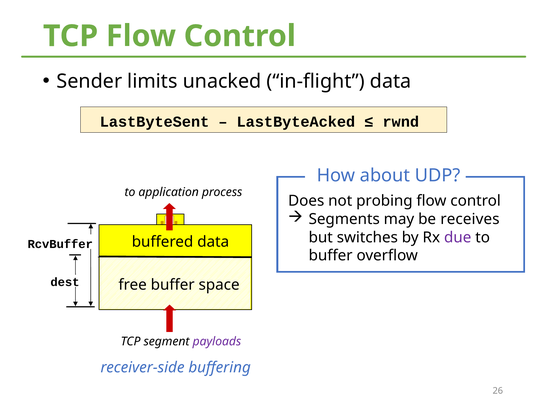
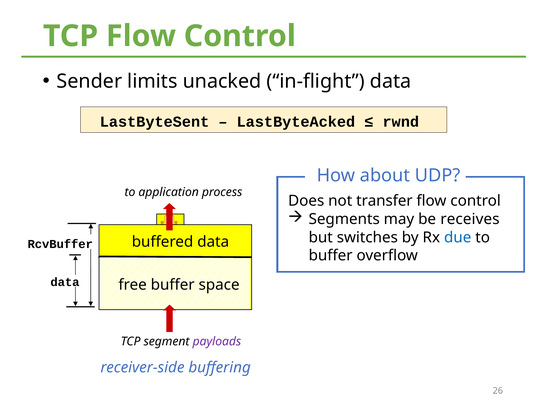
probing: probing -> transfer (384, 201)
due colour: purple -> blue (458, 237)
dest: dest -> data (65, 282)
